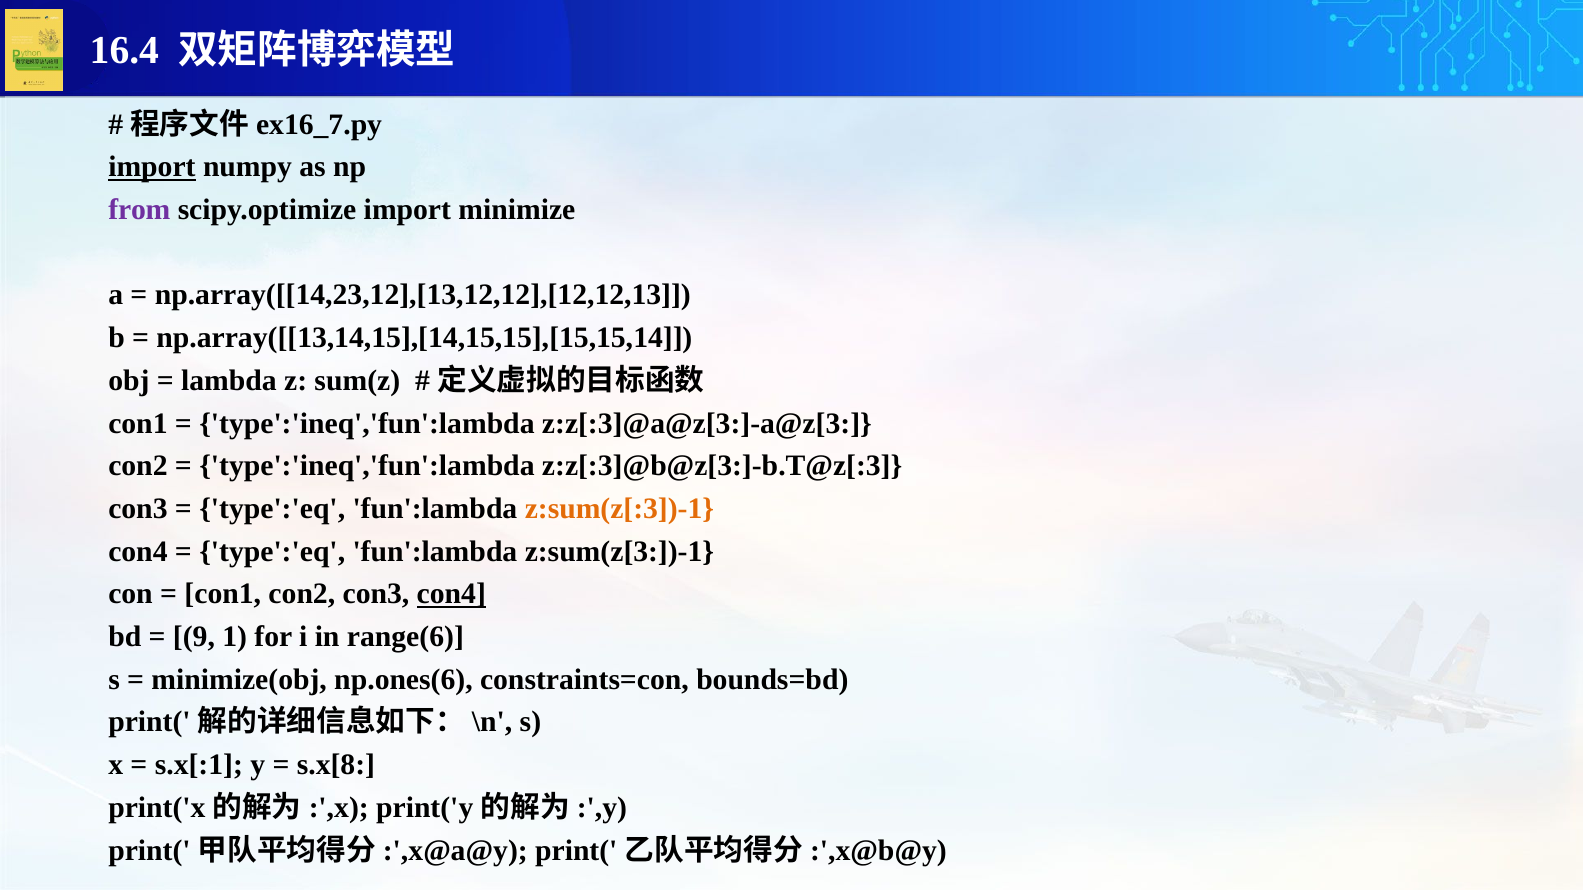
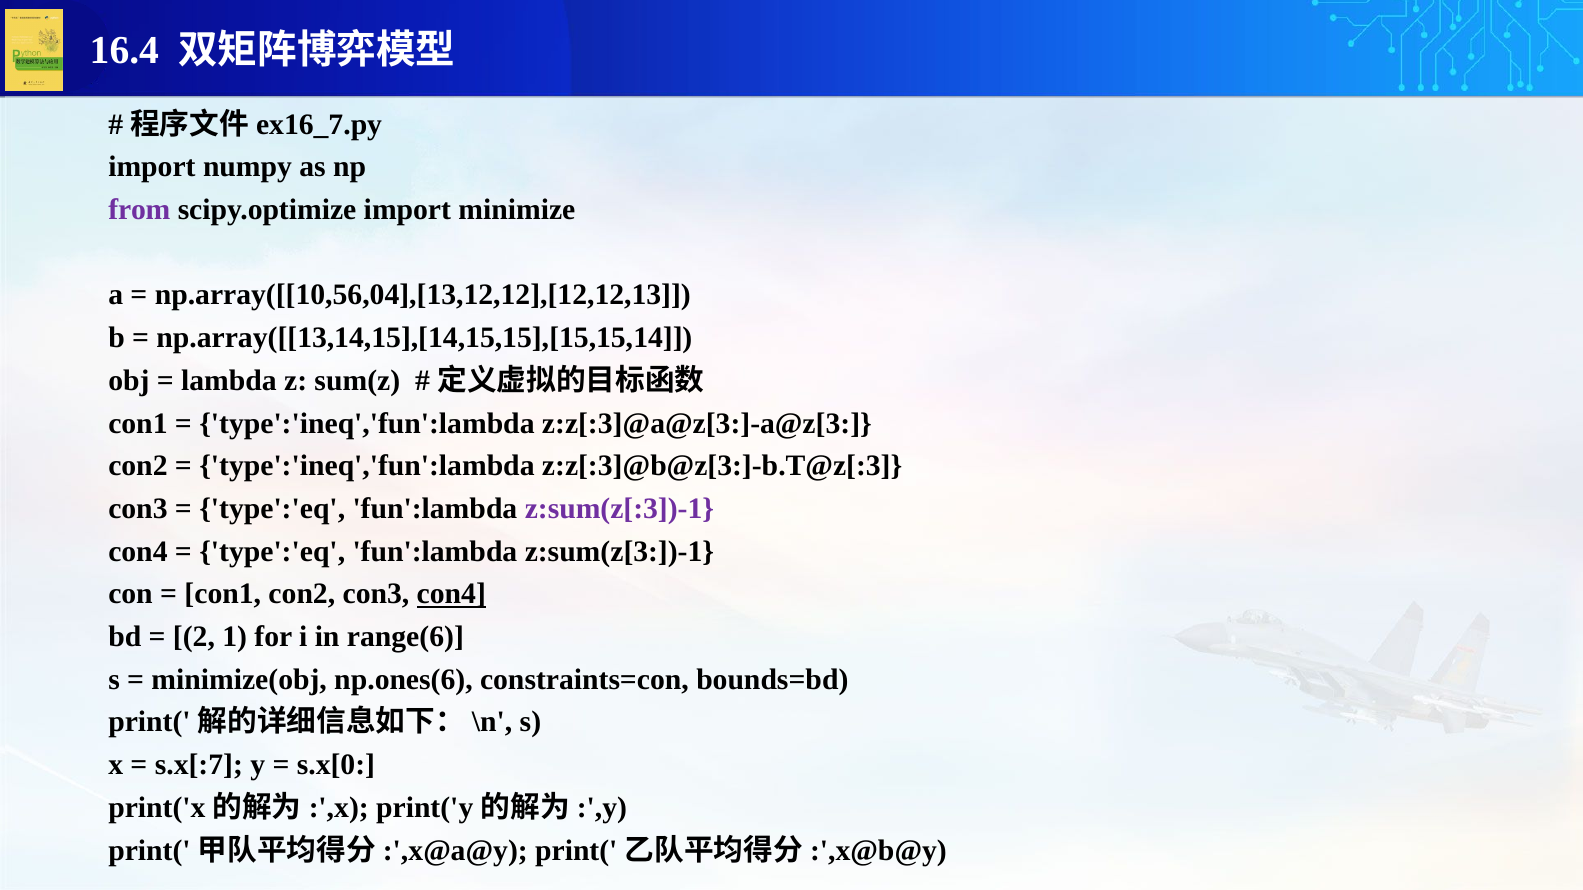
import underline: present -> none (152, 167)
np.array([[14,23,12],[13,12,12],[12,12,13: np.array([[14,23,12],[13,12,12],[12,12,13 -> np.array([[10,56,04],[13,12,12],[12,12,13 (423, 295)
z:sum(z[:3])-1 colour: orange -> purple (619, 509)
9: 9 -> 2 (194, 637)
s.x[:1: s.x[:1 -> s.x[:7 (199, 765)
s.x[8: s.x[8 -> s.x[0 (336, 765)
